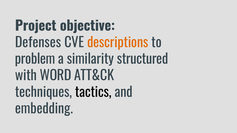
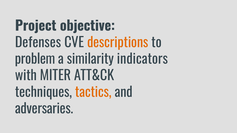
structured: structured -> indicators (142, 59)
WORD: WORD -> MITER (55, 76)
tactics colour: black -> orange (93, 93)
embedding: embedding -> adversaries (44, 109)
